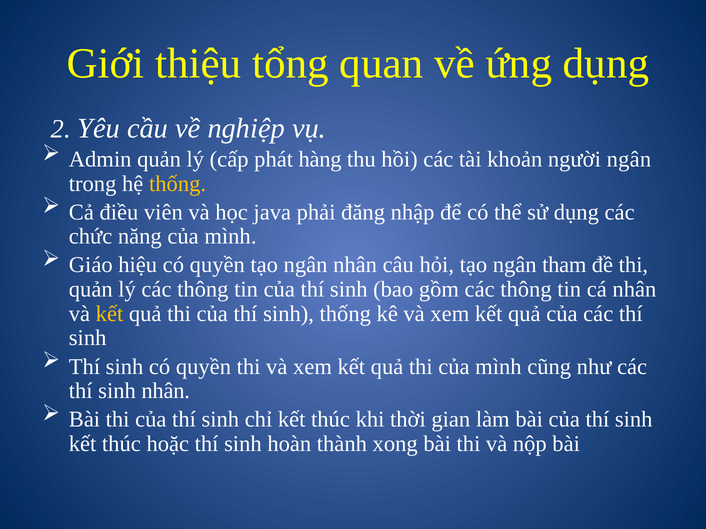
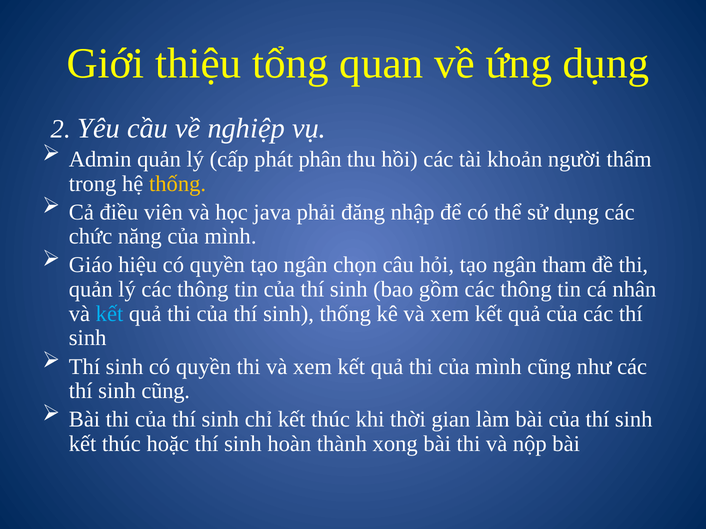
hàng: hàng -> phân (320, 159)
người ngân: ngân -> thẩm (629, 159)
ngân nhân: nhân -> chọn (355, 265)
kết colour: yellow -> light blue (109, 314)
sinh nhân: nhân -> cũng (166, 391)
